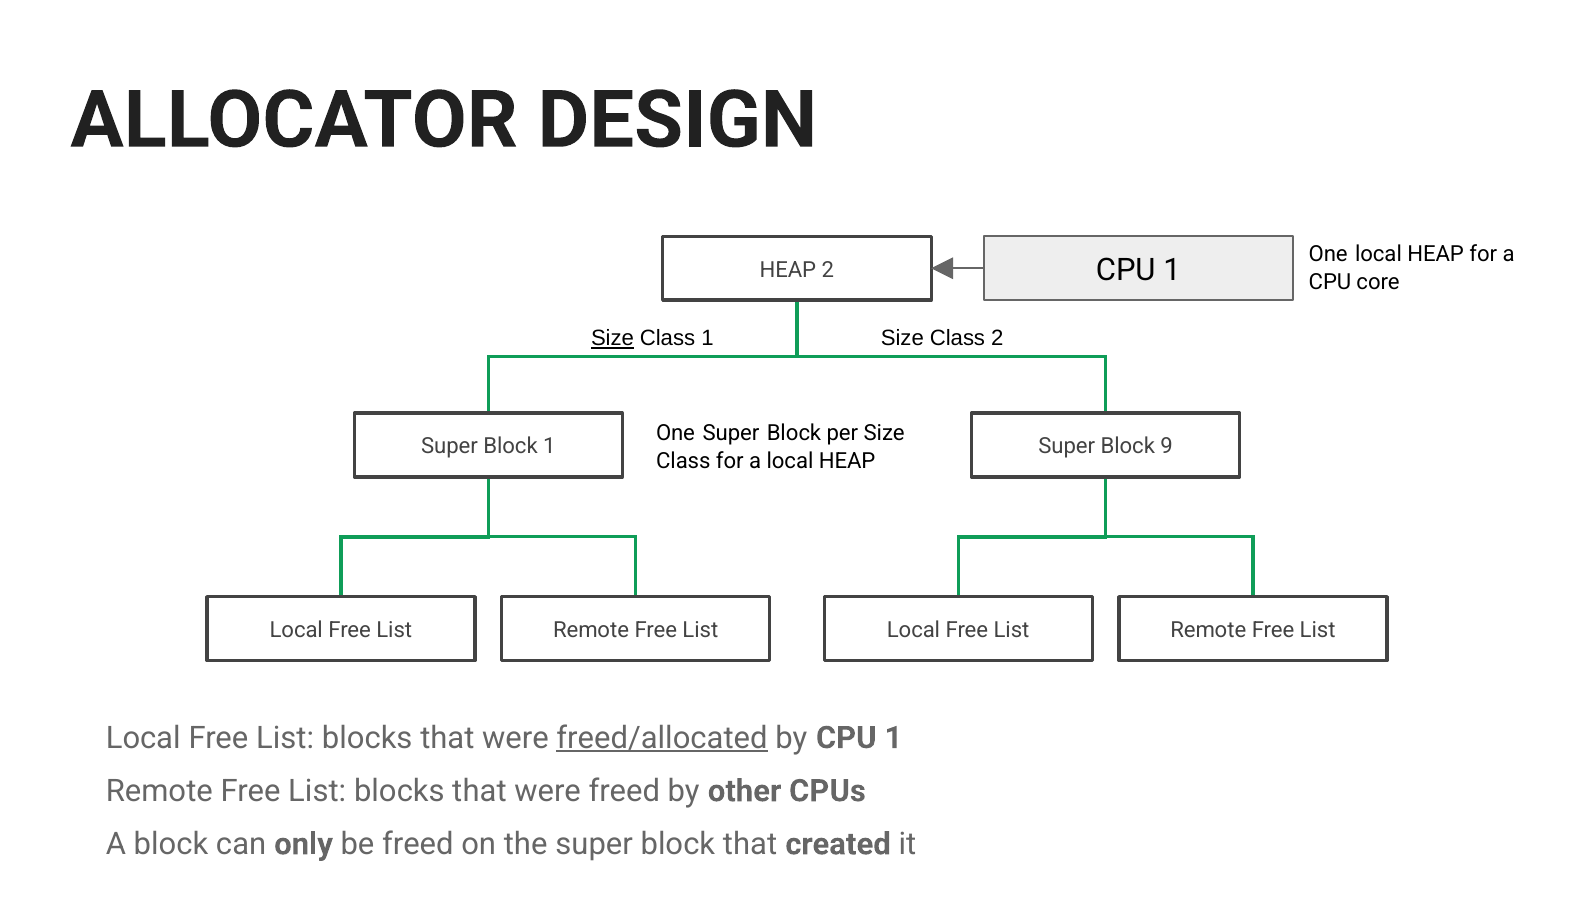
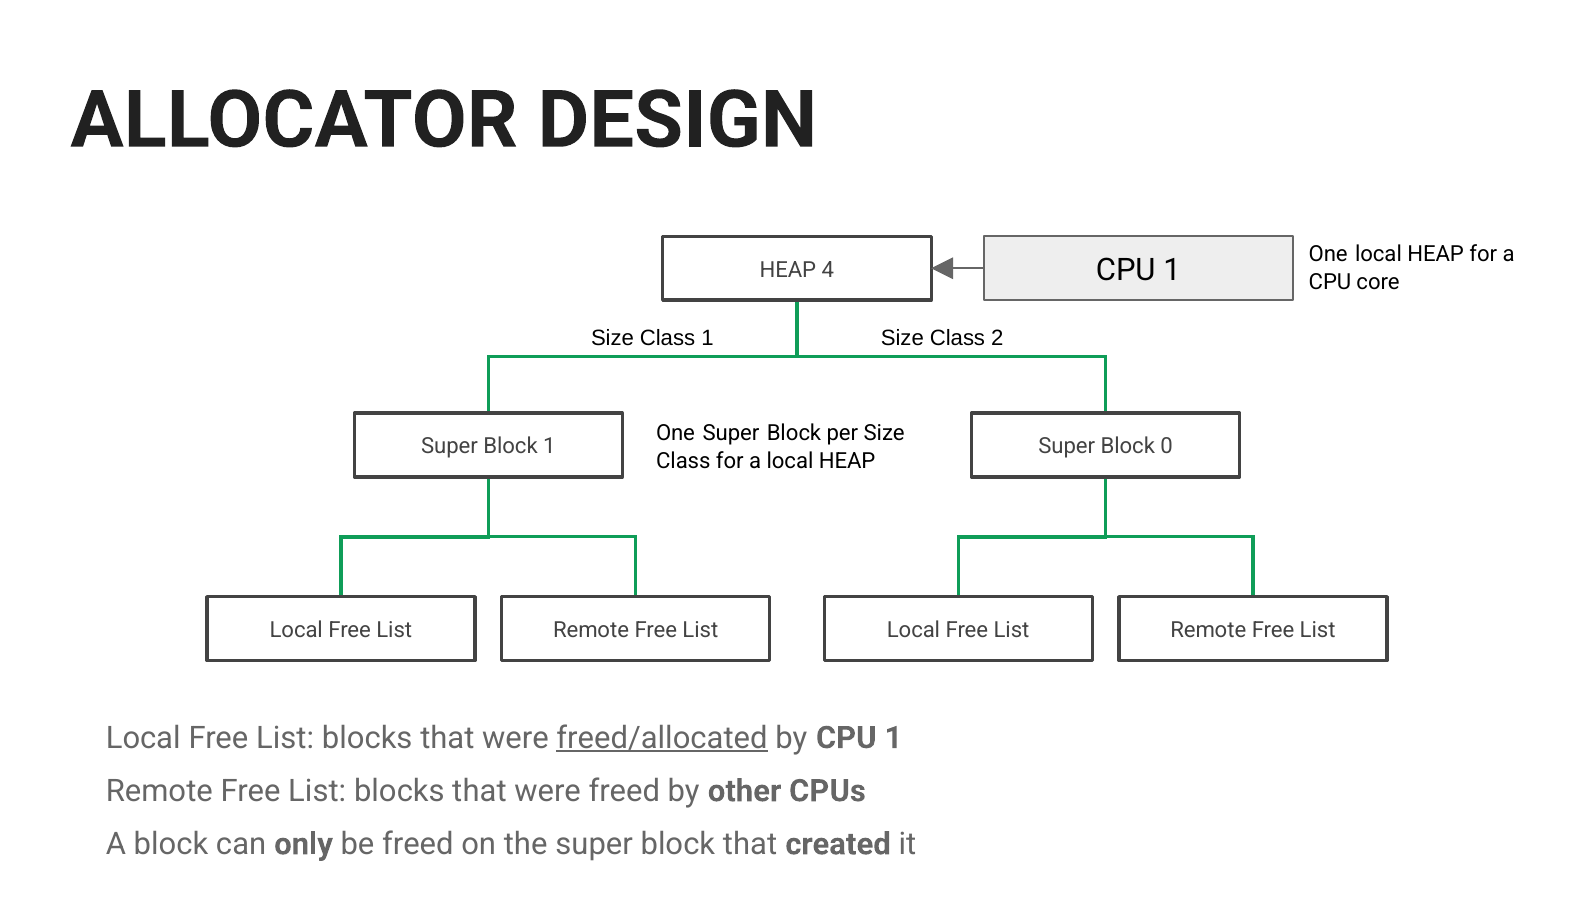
HEAP 2: 2 -> 4 (828, 270)
Size underline: present -> none (612, 338)
9: 9 -> 0 (1167, 446)
